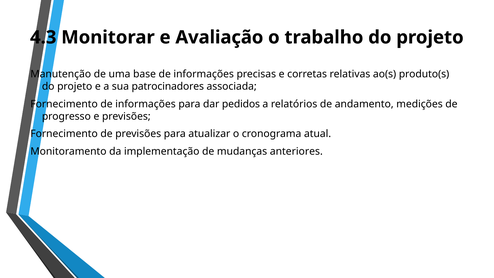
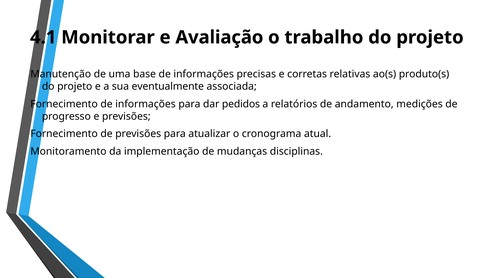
4.3: 4.3 -> 4.1 (43, 37)
patrocinadores: patrocinadores -> eventualmente (168, 86)
anteriores: anteriores -> disciplinas (296, 151)
